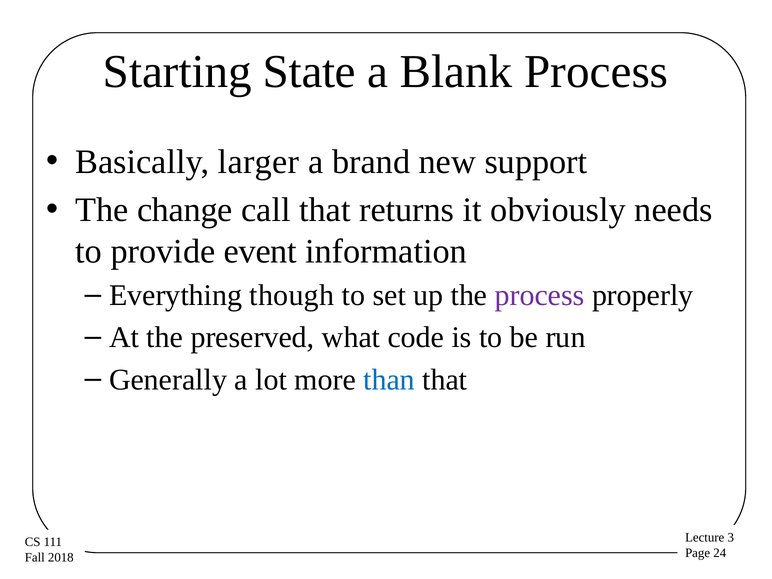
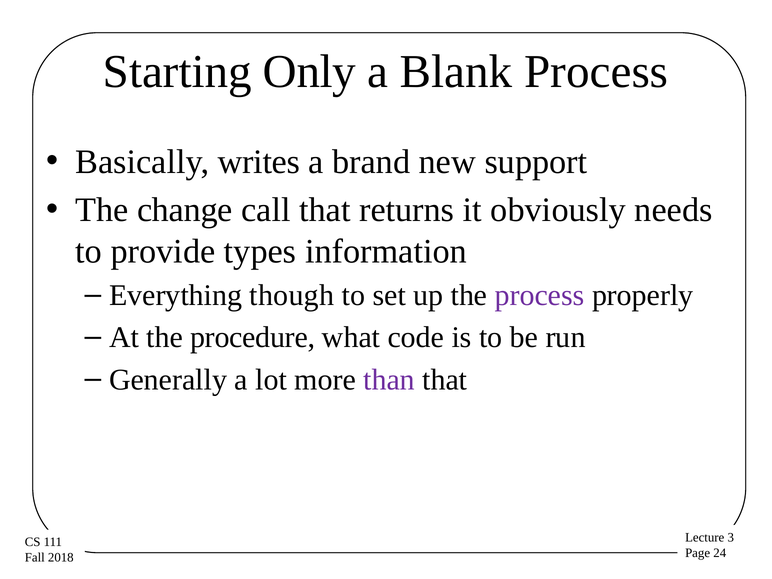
State: State -> Only (309, 72)
larger: larger -> writes (259, 162)
event: event -> types (260, 251)
preserved: preserved -> procedure (253, 338)
than colour: blue -> purple (389, 380)
